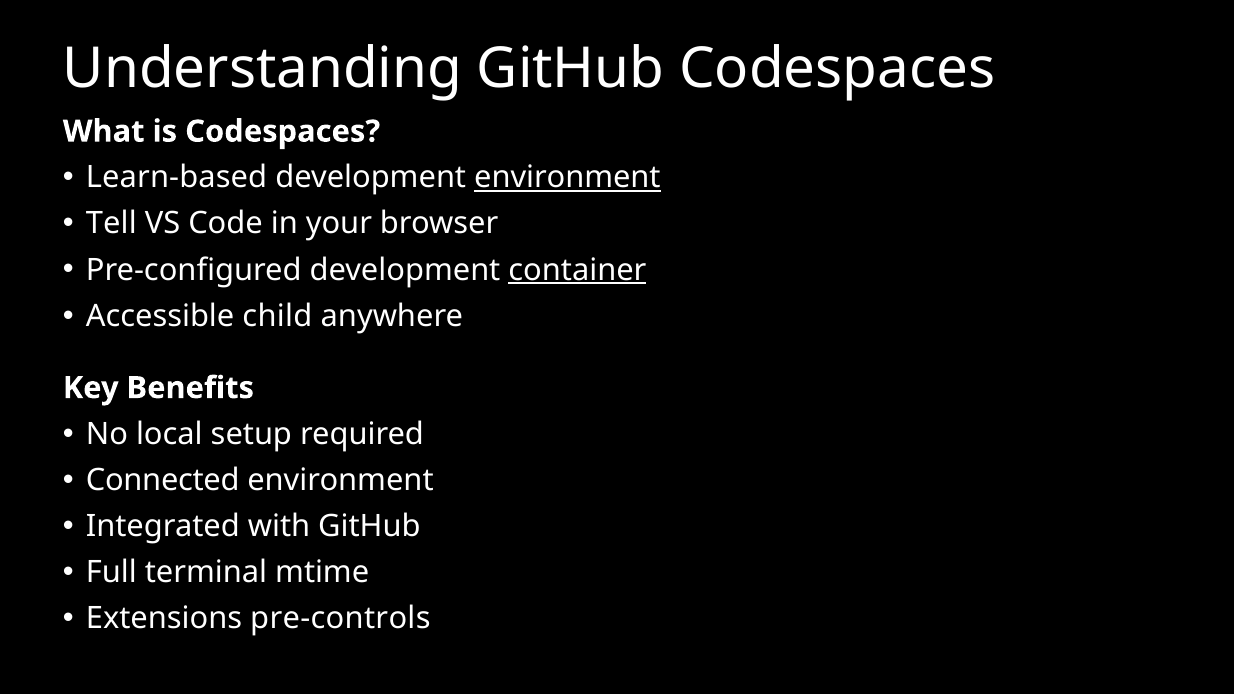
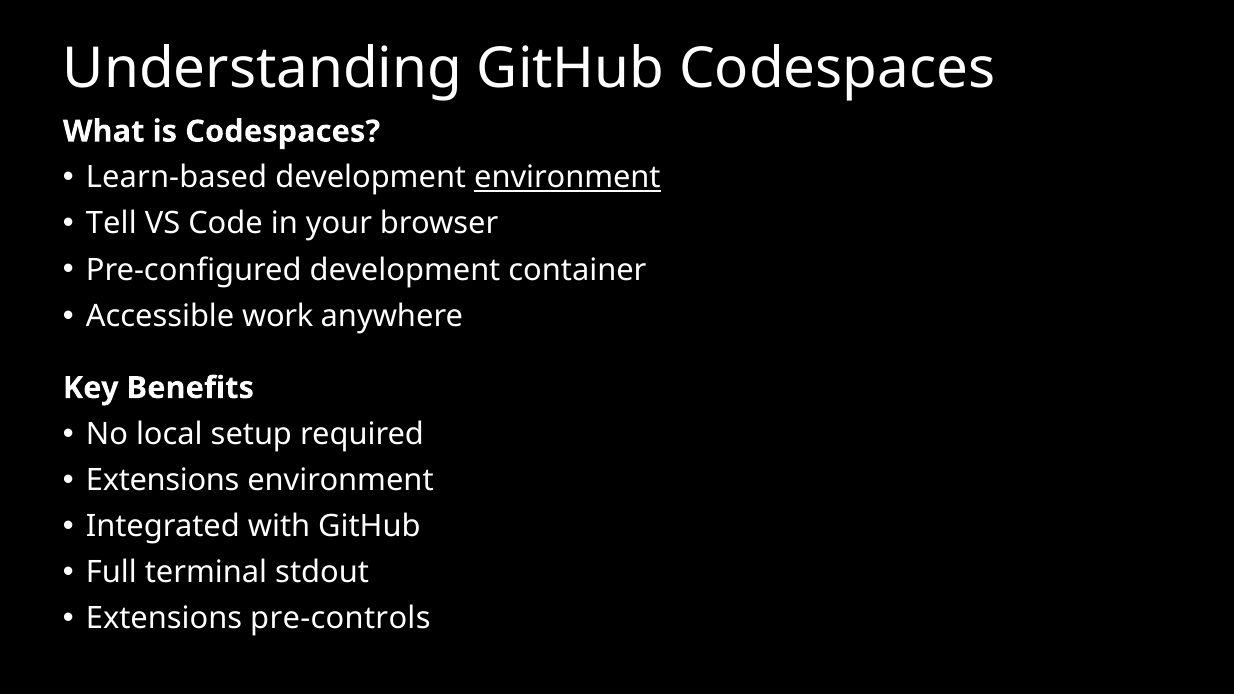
container underline: present -> none (577, 270)
child: child -> work (278, 316)
Connected: Connected -> Extensions (163, 480)
mtime: mtime -> stdout (322, 573)
